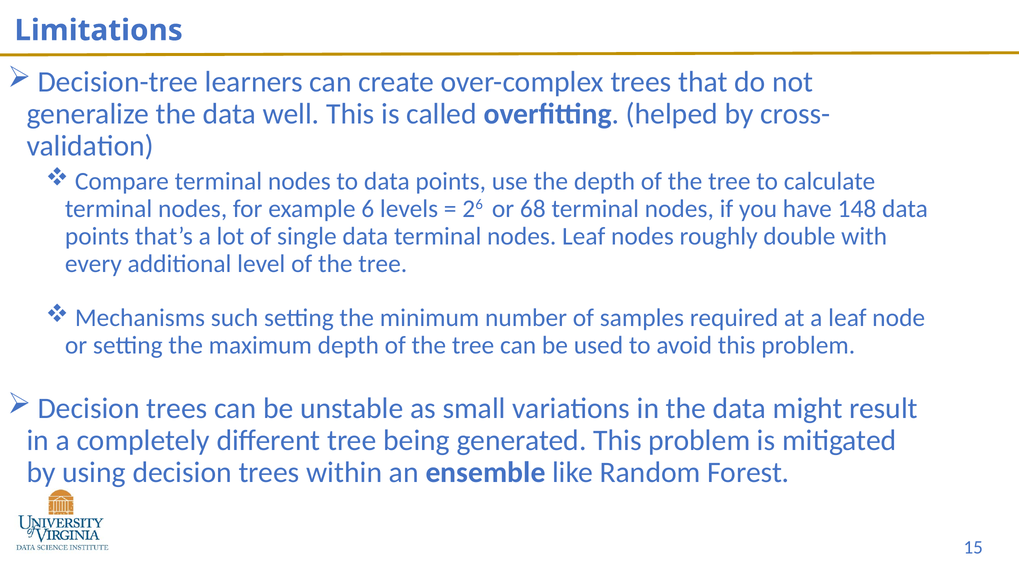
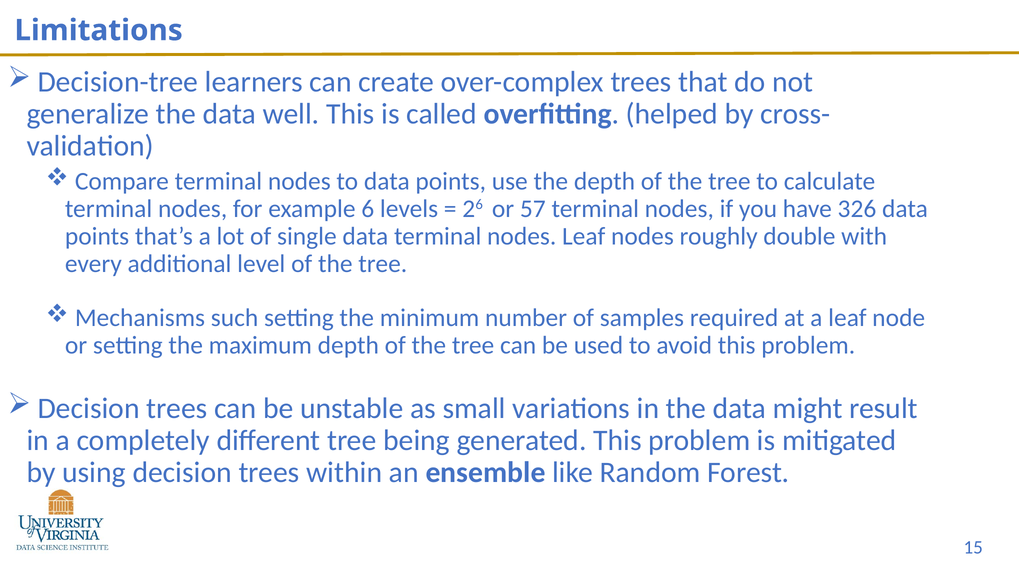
68: 68 -> 57 (533, 209)
148: 148 -> 326 (857, 209)
